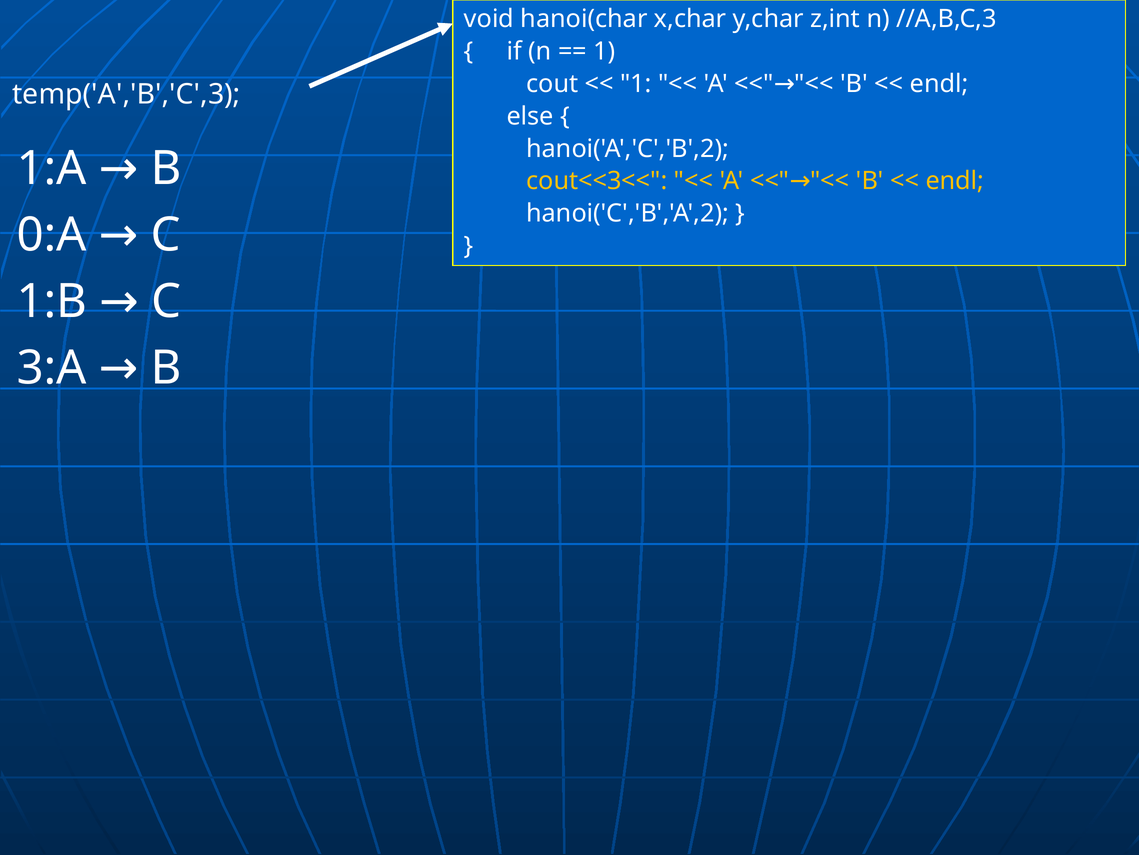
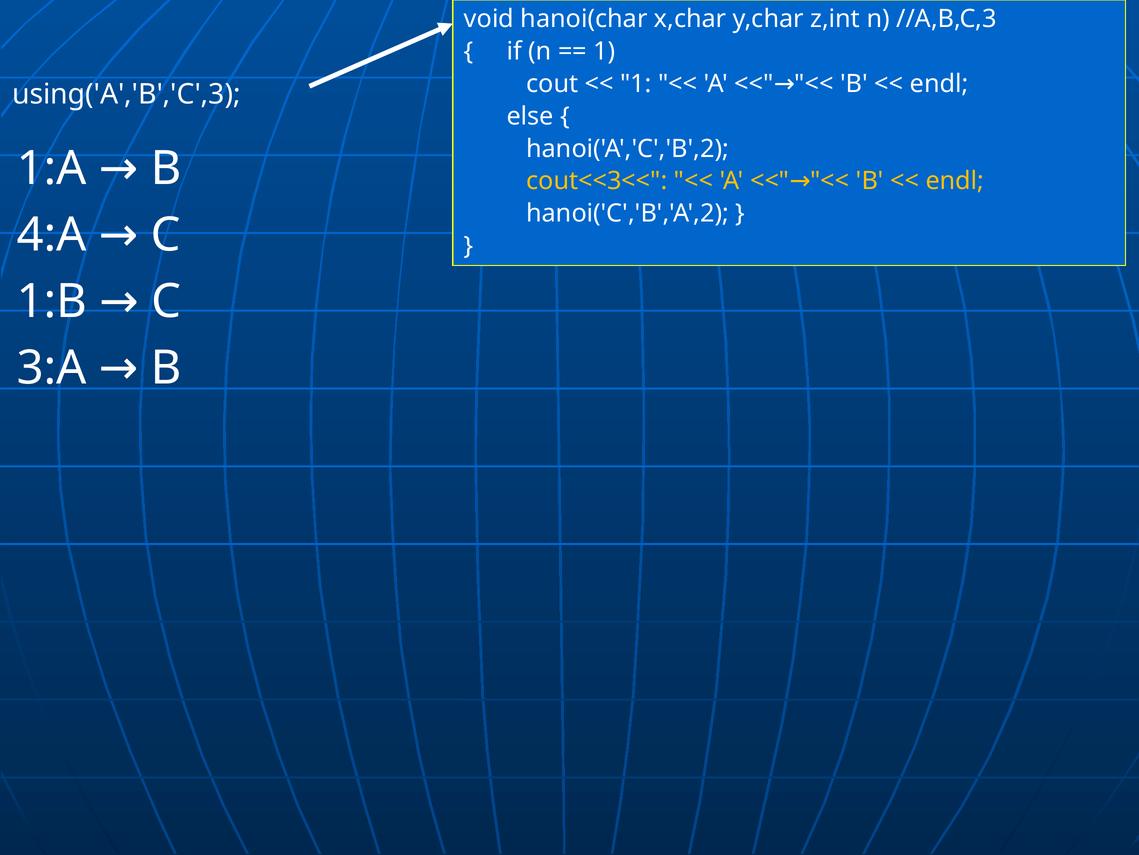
temp('A','B','C',3: temp('A','B','C',3 -> using('A','B','C',3 (126, 94)
0:A: 0:A -> 4:A (52, 235)
